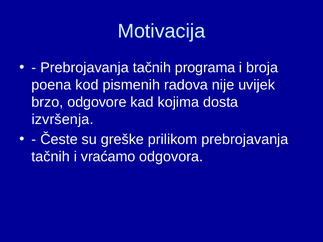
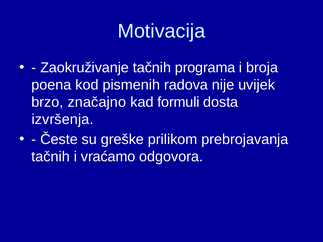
Prebrojavanja: Prebrojavanja -> Zaokruživanje (85, 68)
odgovore: odgovore -> značajno (97, 102)
kojima: kojima -> formuli (178, 102)
